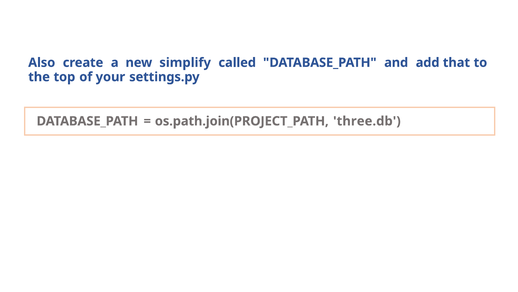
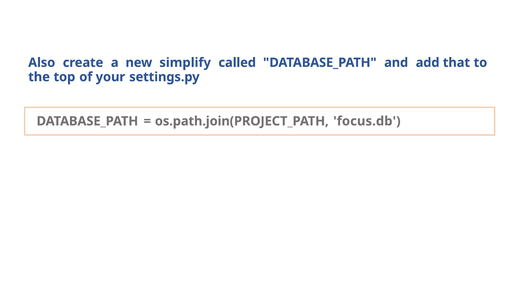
three.db: three.db -> focus.db (367, 121)
